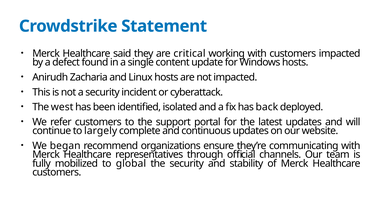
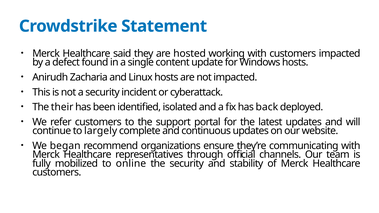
critical: critical -> hosted (190, 54)
west: west -> their (62, 107)
global: global -> online (131, 164)
